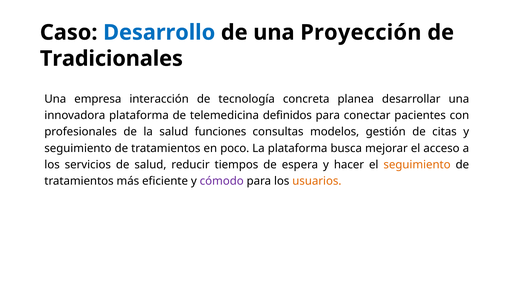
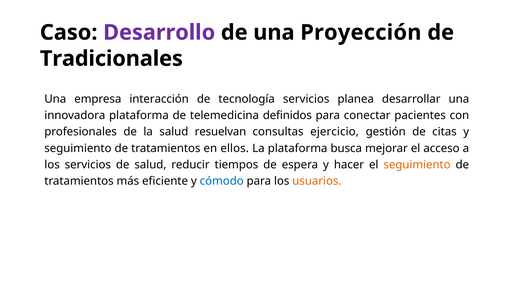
Desarrollo colour: blue -> purple (159, 33)
tecnología concreta: concreta -> servicios (306, 99)
funciones: funciones -> resuelvan (220, 132)
modelos: modelos -> ejercicio (335, 132)
poco: poco -> ellos (235, 148)
cómodo colour: purple -> blue (222, 181)
